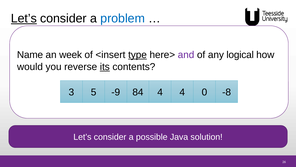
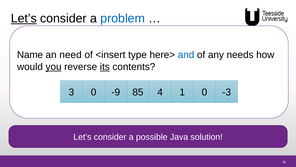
week: week -> need (70, 55)
type underline: present -> none (137, 55)
and colour: purple -> blue (186, 55)
logical: logical -> needs (240, 55)
you underline: none -> present (54, 67)
3 5: 5 -> 0 (94, 92)
84: 84 -> 85 (138, 92)
4 4: 4 -> 1 (182, 92)
-8: -8 -> -3 (227, 92)
